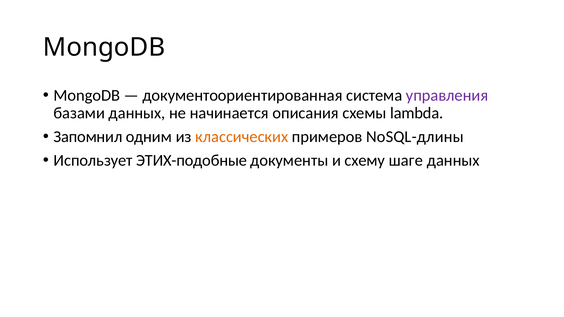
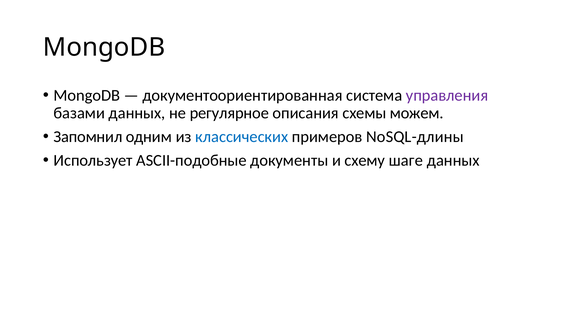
начинается: начинается -> регулярное (229, 113)
lambda: lambda -> можем (417, 113)
классических colour: orange -> blue (242, 137)
ЭТИХ-подобные: ЭТИХ-подобные -> ASCII-подобные (191, 160)
